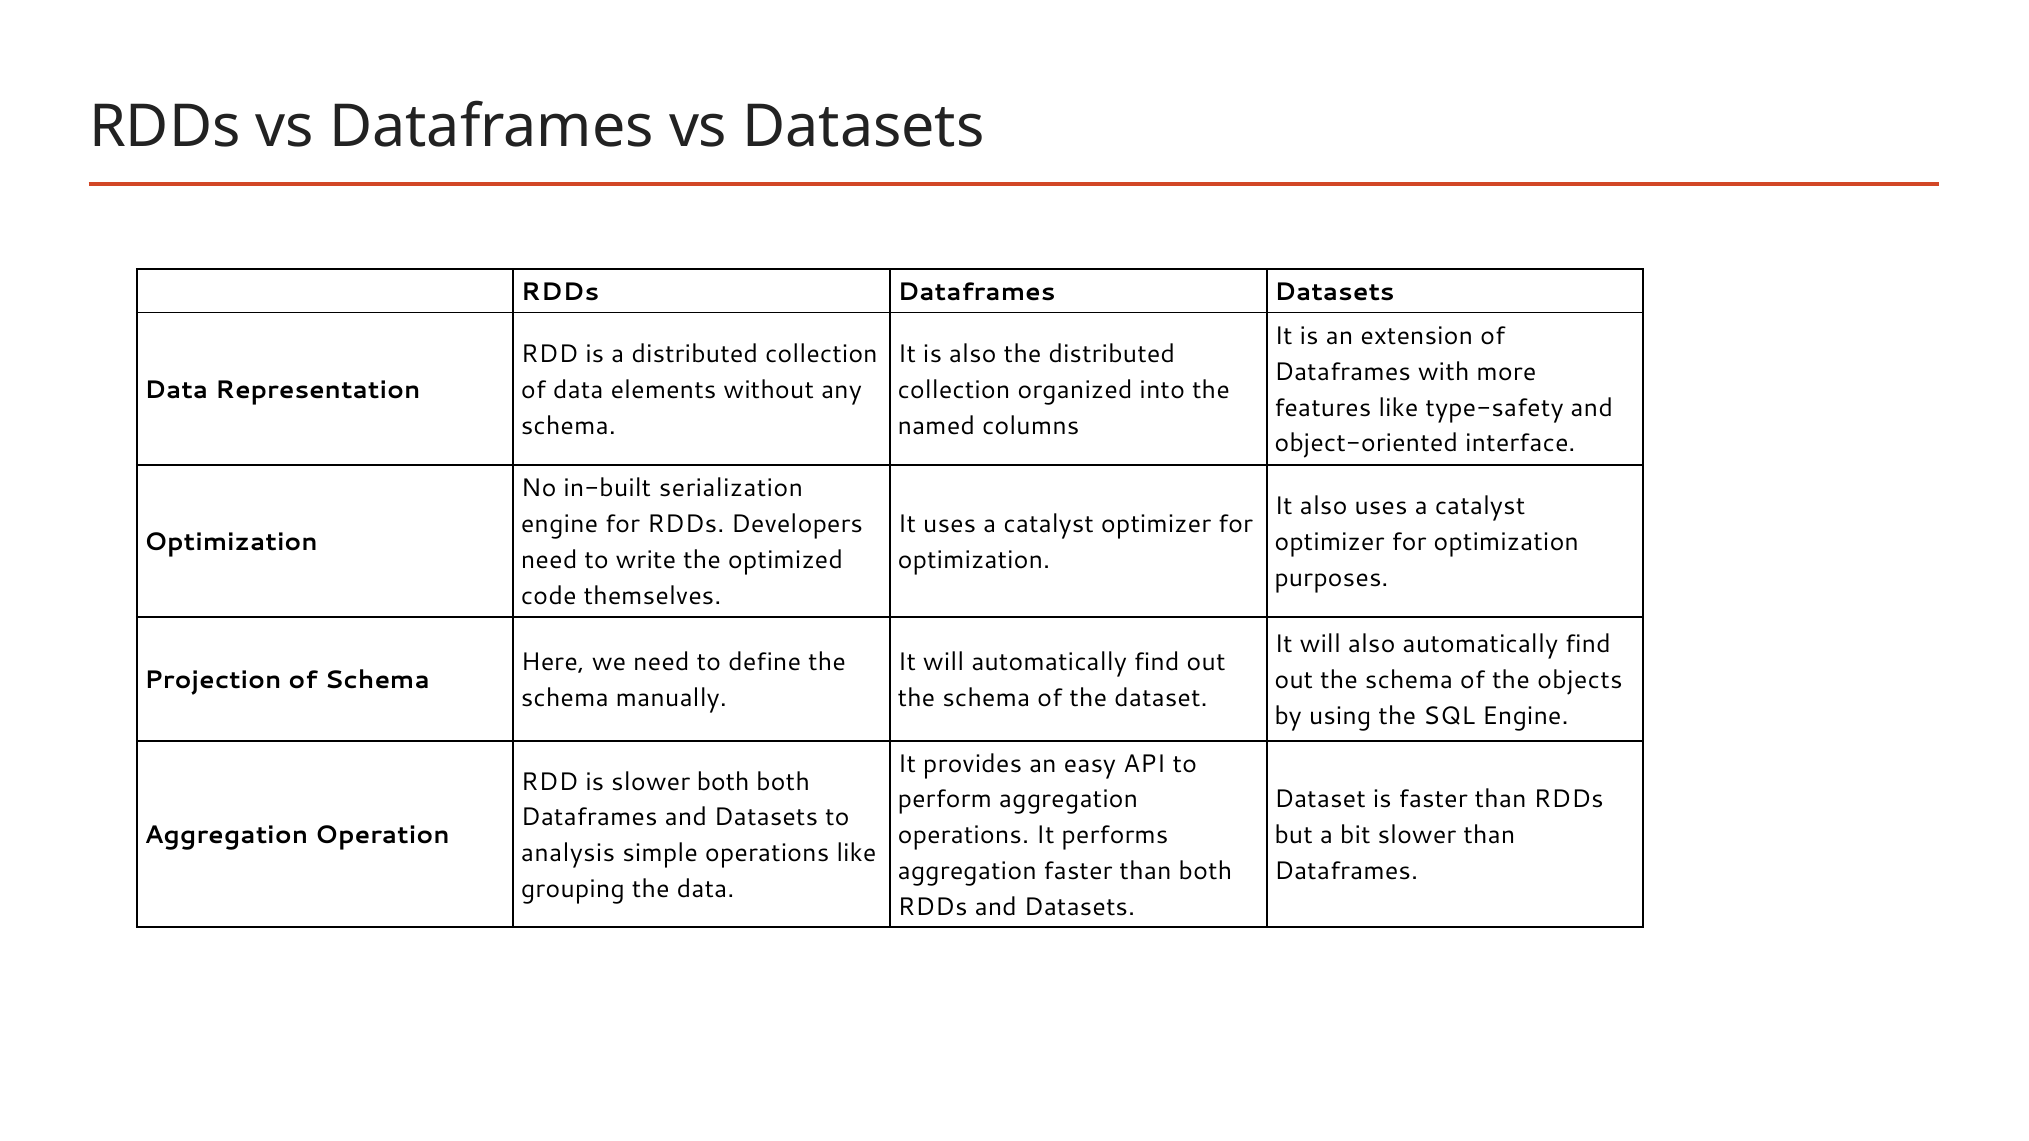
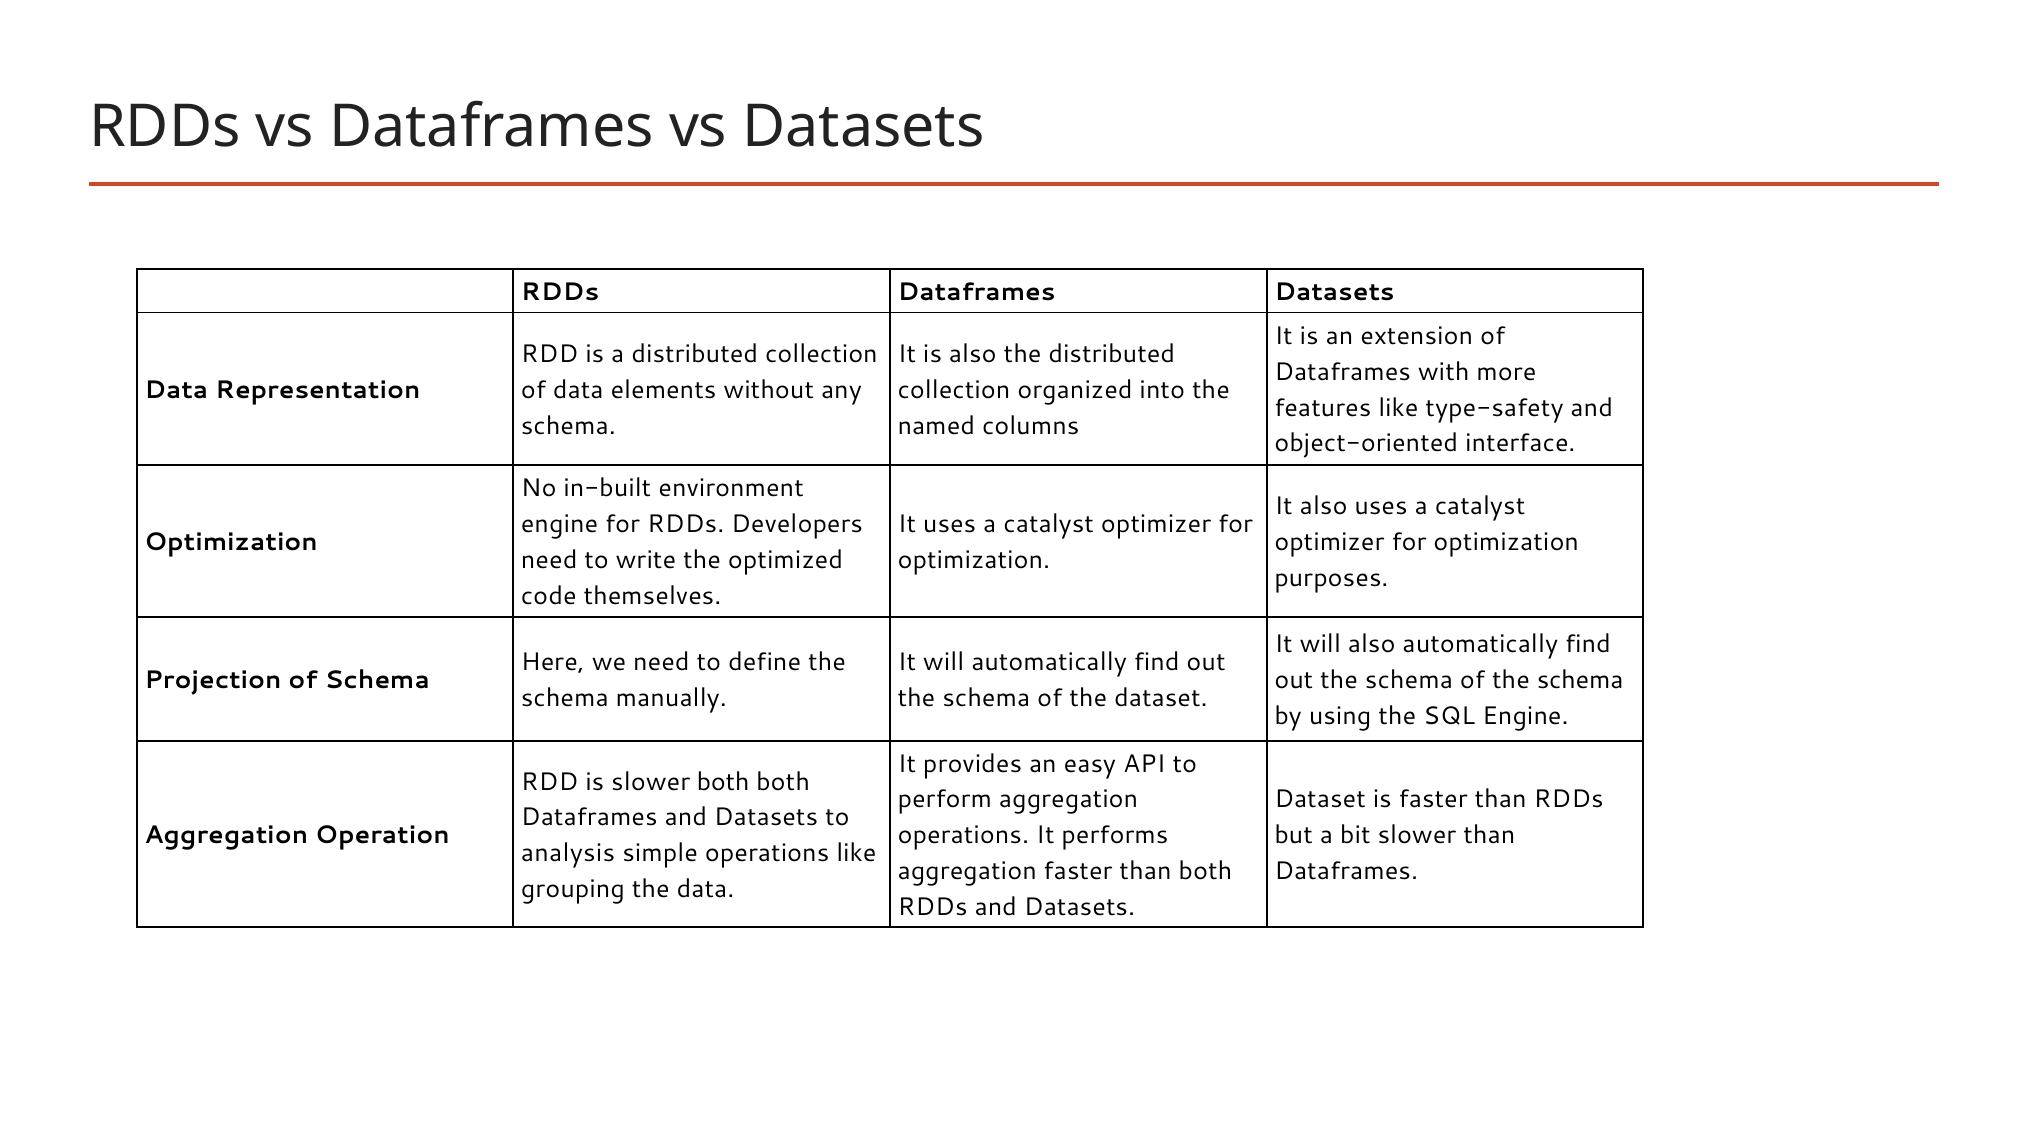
serialization: serialization -> environment (731, 489)
of the objects: objects -> schema (1580, 680)
